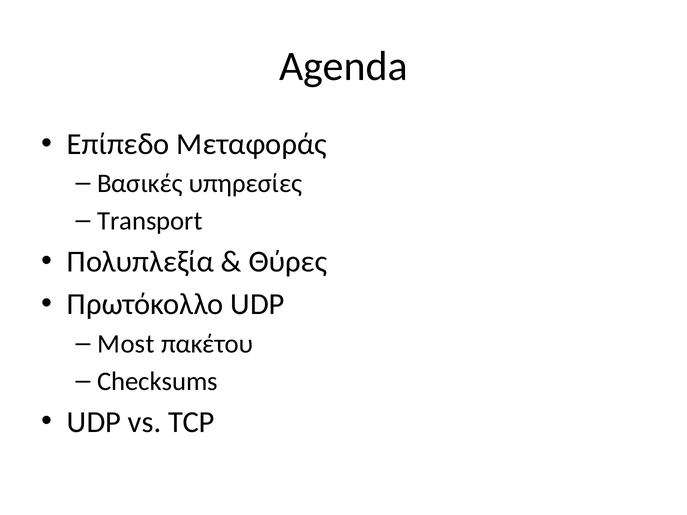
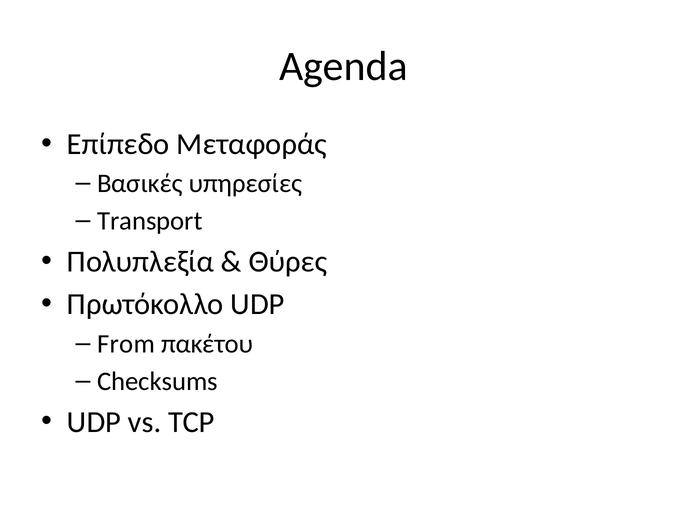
Most: Most -> From (126, 344)
